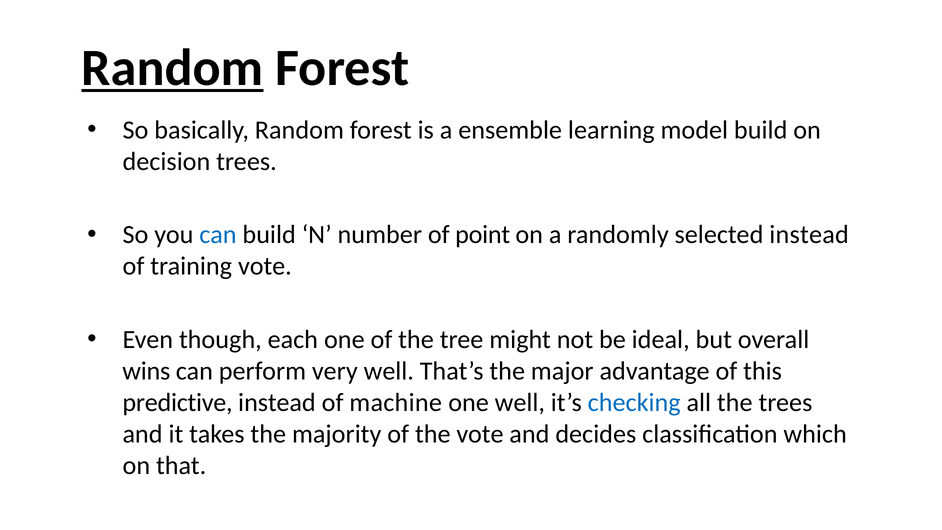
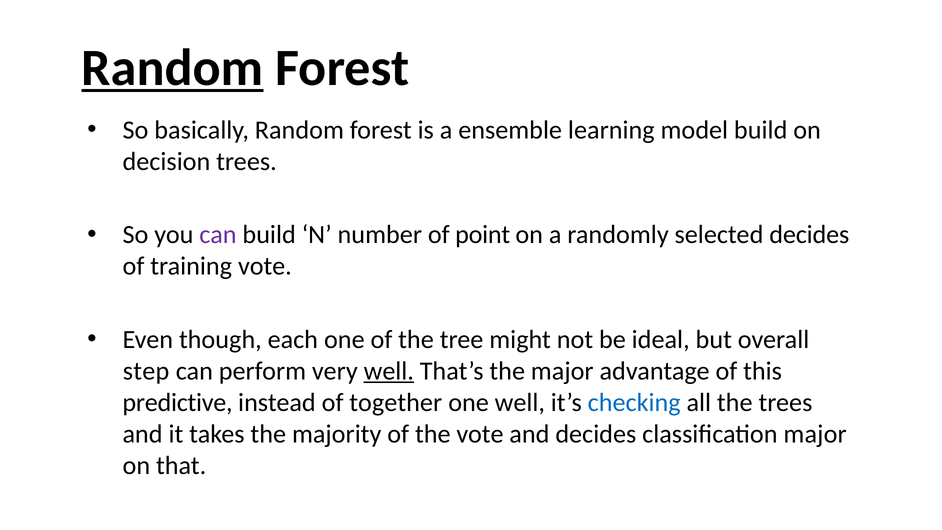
can colour: blue -> purple (218, 235)
selected instead: instead -> decides (809, 235)
wins: wins -> step (146, 371)
well underline: none -> present (389, 371)
machine: machine -> together (396, 403)
classification which: which -> major (815, 434)
